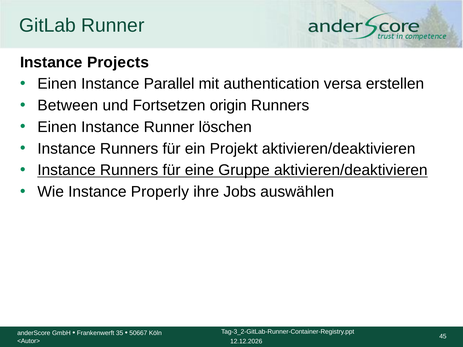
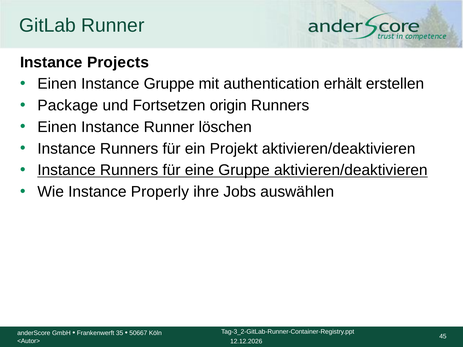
Instance Parallel: Parallel -> Gruppe (169, 84)
versa: versa -> erhält (343, 84)
Between: Between -> Package (68, 106)
